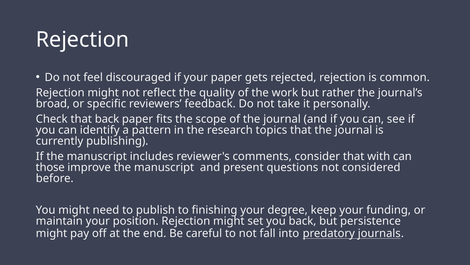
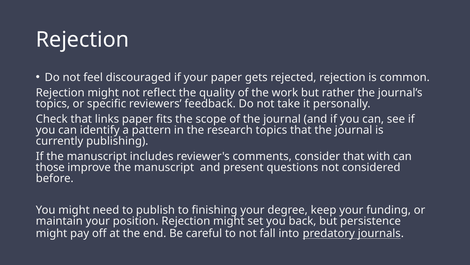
broad: broad -> topics (53, 103)
that back: back -> links (107, 119)
